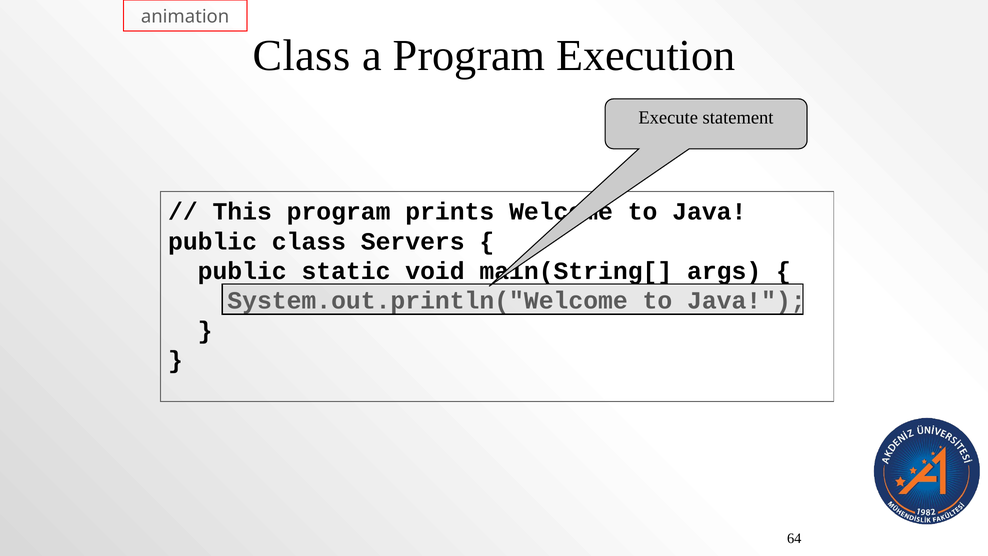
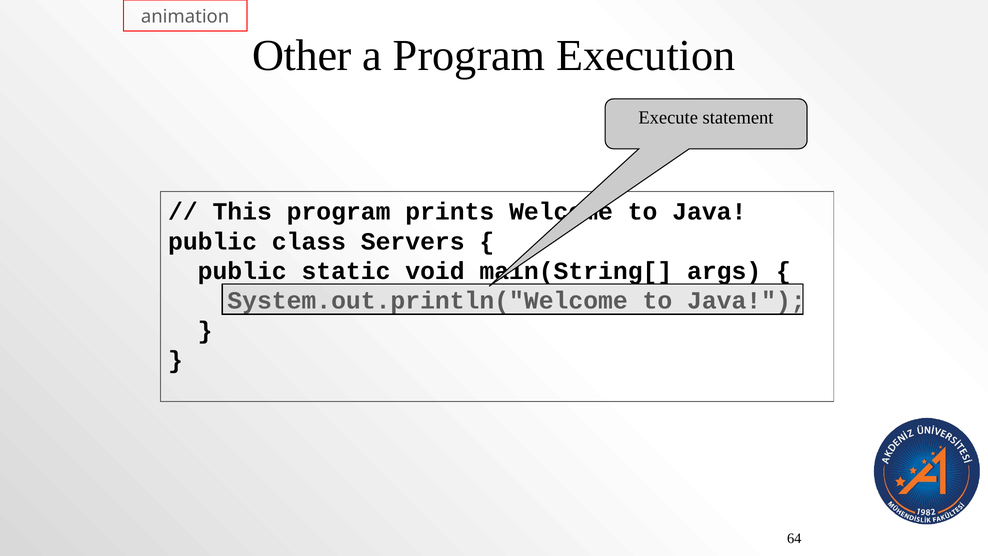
Class: Class -> Other (302, 56)
